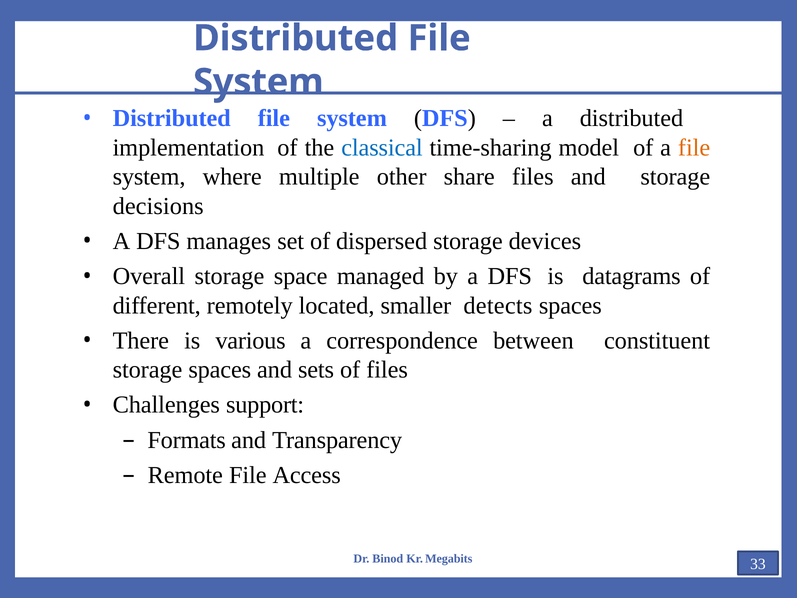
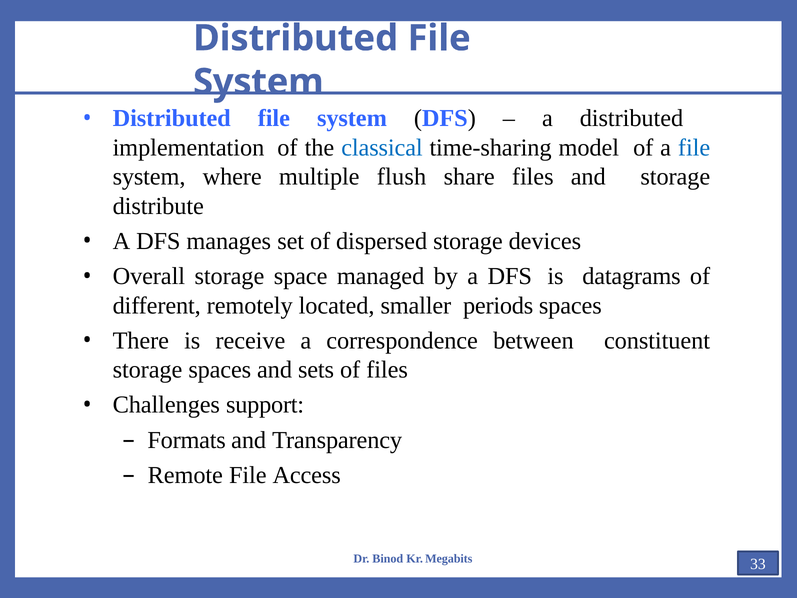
file colour: orange -> blue (694, 148)
other: other -> flush (402, 177)
decisions: decisions -> distribute (158, 206)
detects: detects -> periods (498, 305)
various: various -> receive (250, 340)
